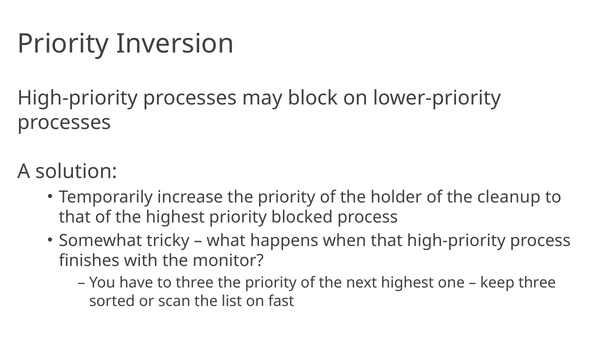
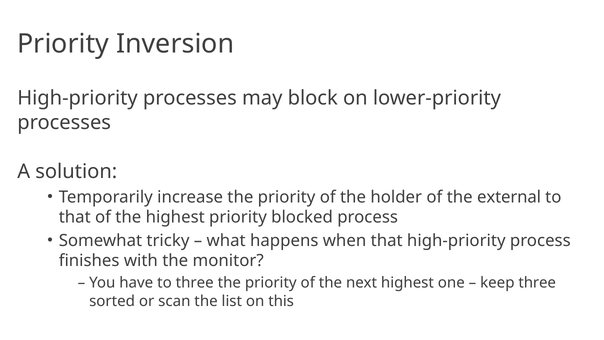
cleanup: cleanup -> external (509, 197)
fast: fast -> this (281, 301)
